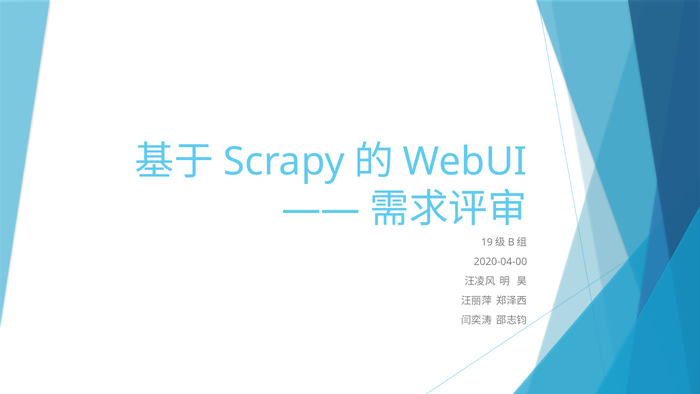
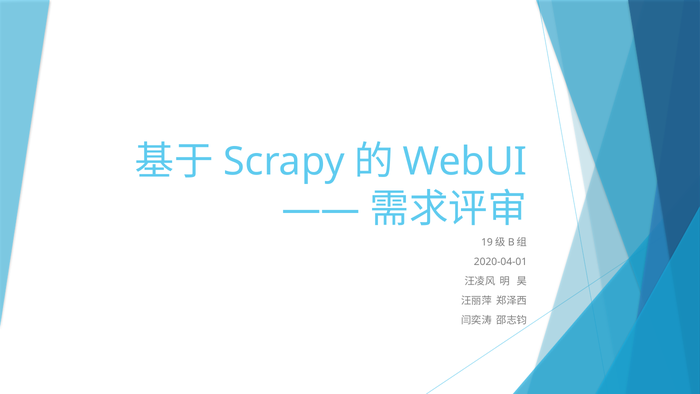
2020-04-00: 2020-04-00 -> 2020-04-01 (500, 262)
